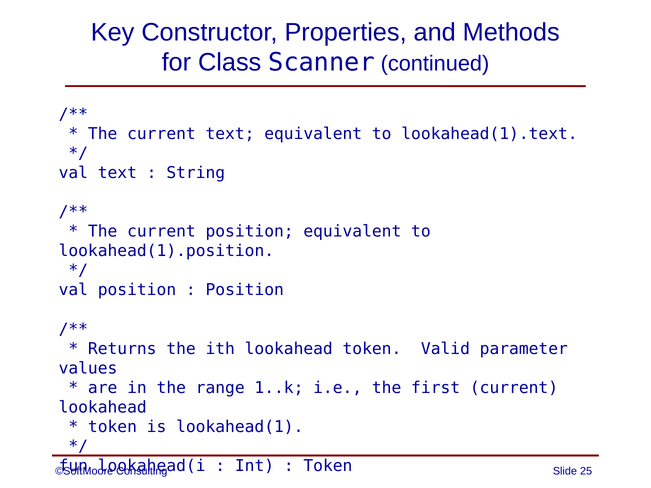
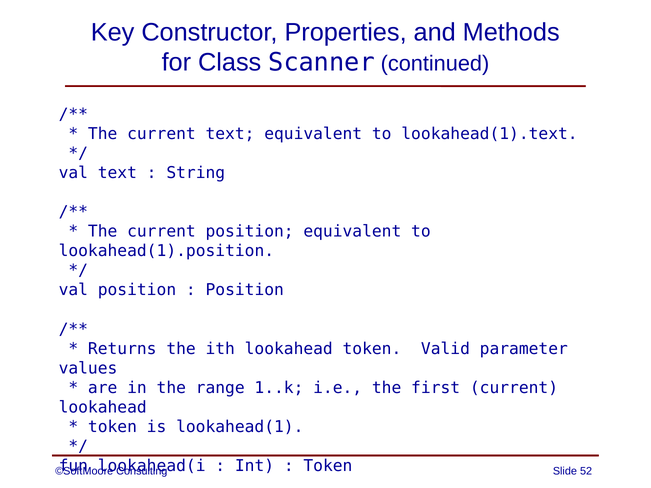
25: 25 -> 52 (586, 472)
